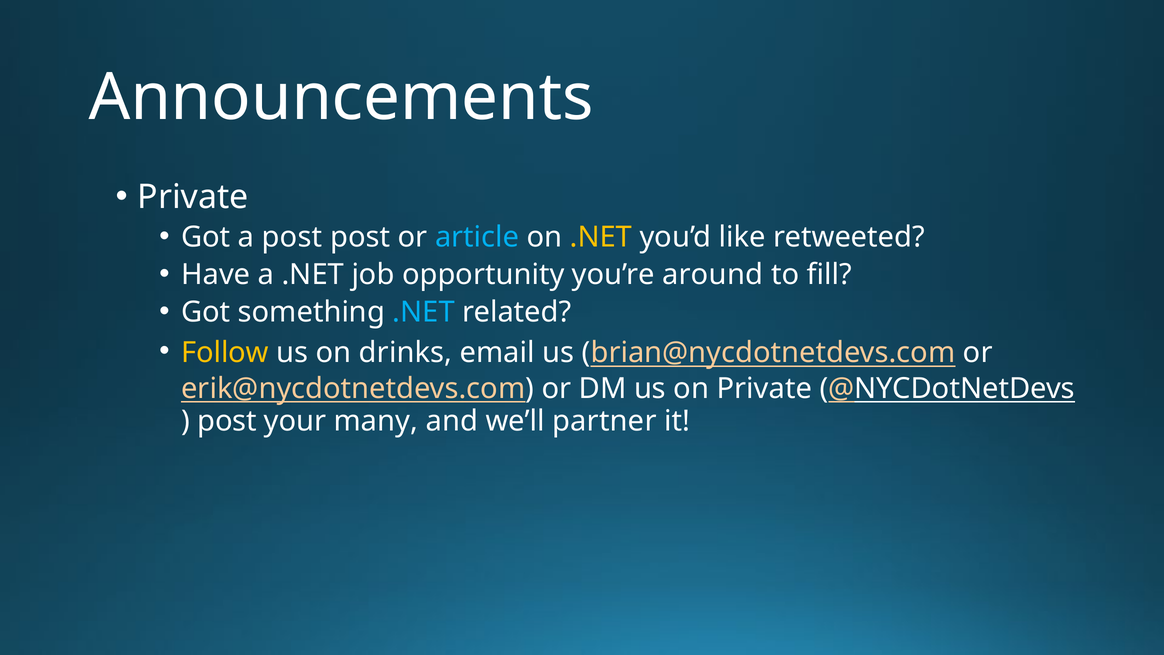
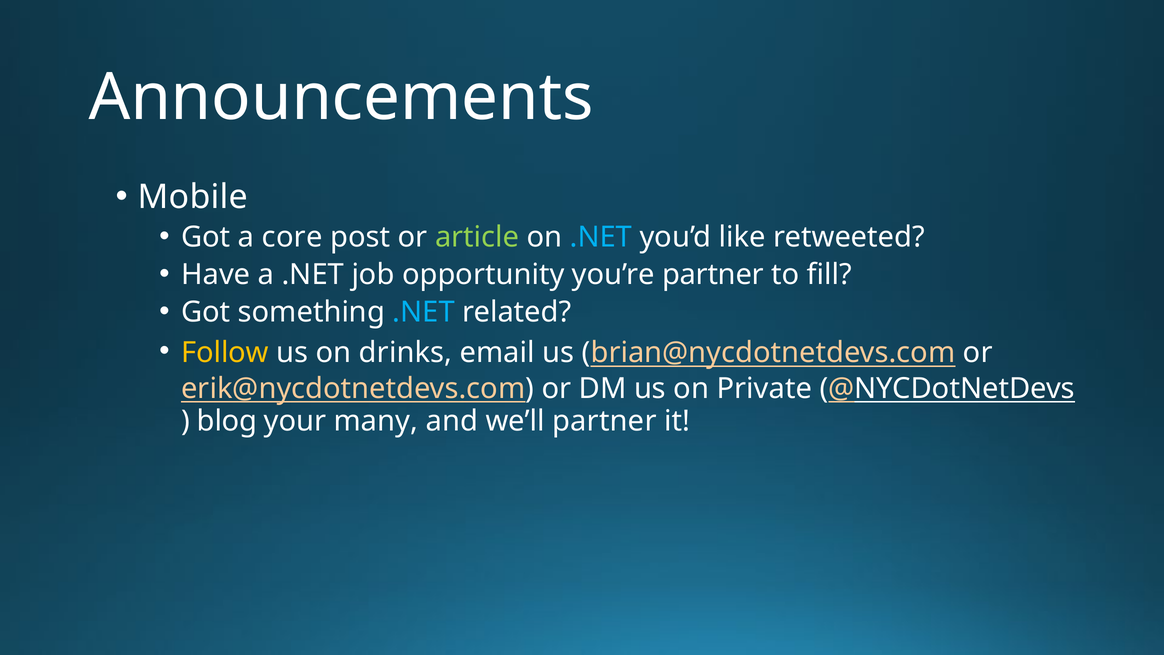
Private: Private -> Mobile (193, 197)
a post: post -> core (292, 237)
article colour: light blue -> light green (477, 237)
.NET colour: yellow -> light blue (601, 237)
you’re around: around -> partner (713, 274)
post: post -> blog (227, 421)
